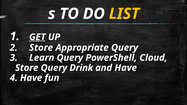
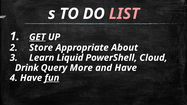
LIST colour: yellow -> pink (124, 14)
Appropriate Query: Query -> About (125, 48)
Learn Query: Query -> Liquid (70, 58)
Store: Store -> Drink (27, 68)
Drink: Drink -> More (81, 68)
fun underline: none -> present (52, 78)
